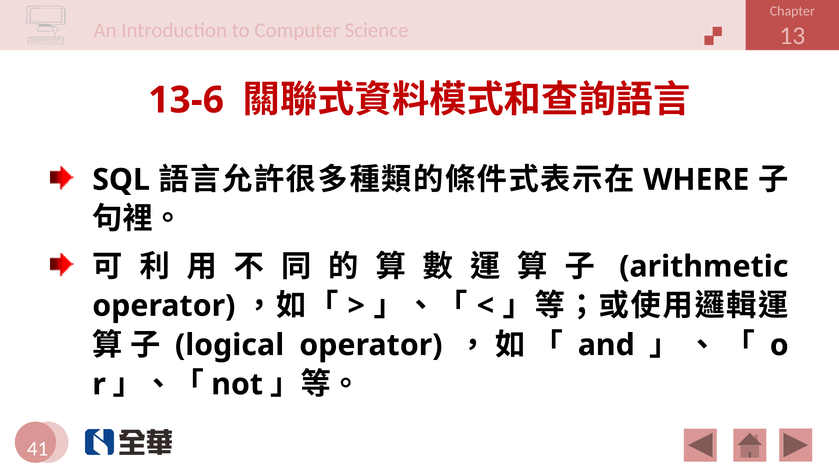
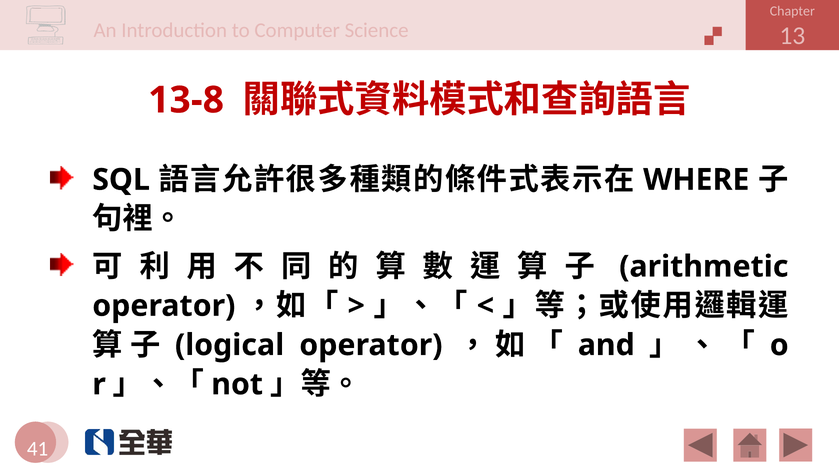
13-6: 13-6 -> 13-8 (186, 100)
